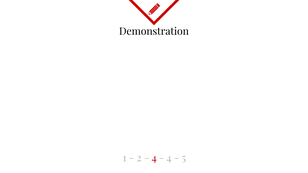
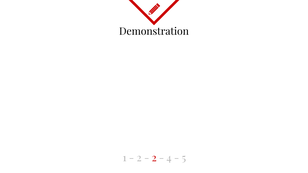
4: 4 -> 2 (154, 158)
